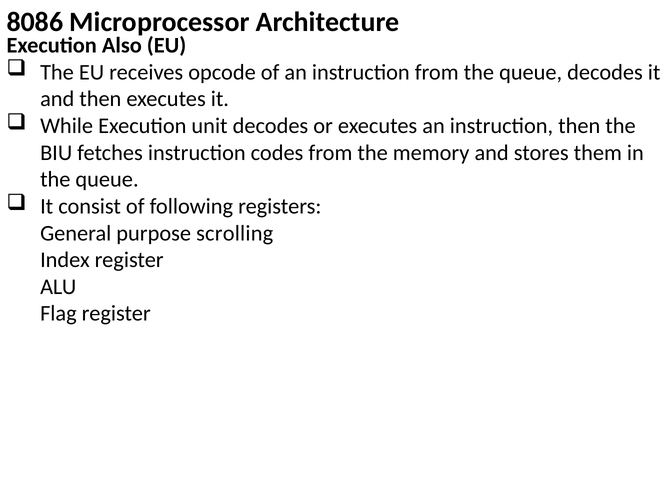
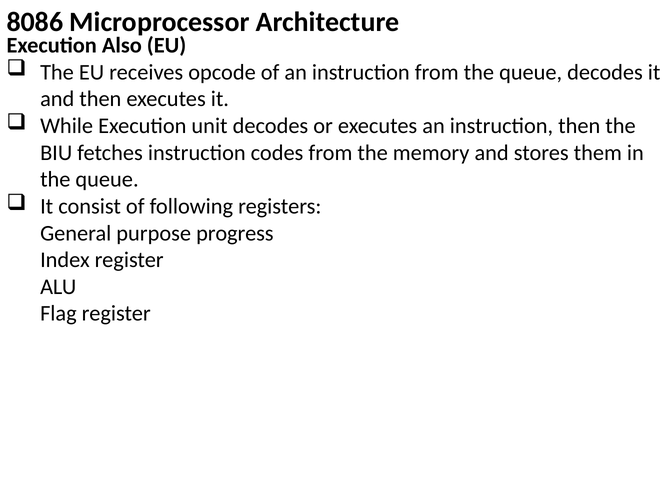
scrolling: scrolling -> progress (235, 233)
